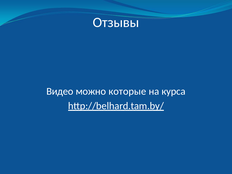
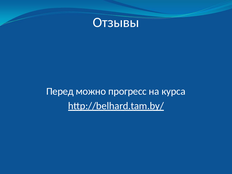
Видео: Видео -> Перед (60, 91)
которые: которые -> прогресс (127, 91)
